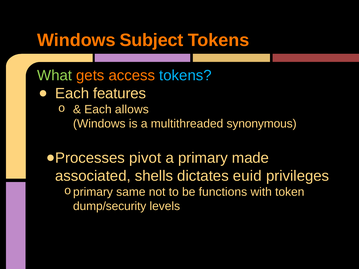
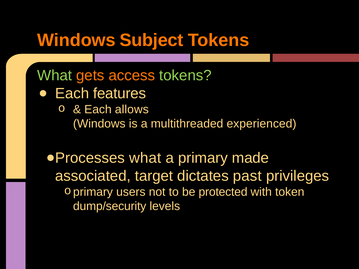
tokens colour: light blue -> light green (185, 76)
synonymous: synonymous -> experienced (261, 124)
pivot: pivot -> what (145, 158)
shells: shells -> target (154, 176)
euid: euid -> past (247, 176)
same: same -> users (131, 192)
functions: functions -> protected (223, 192)
